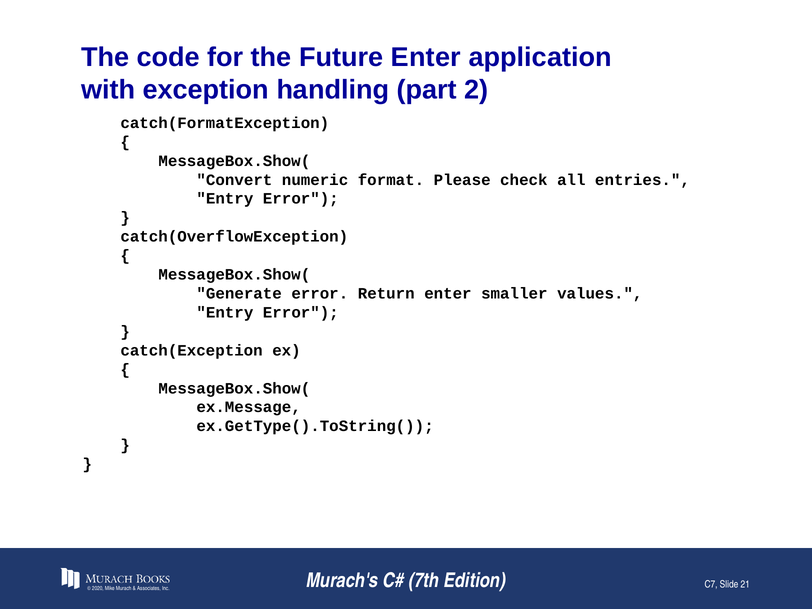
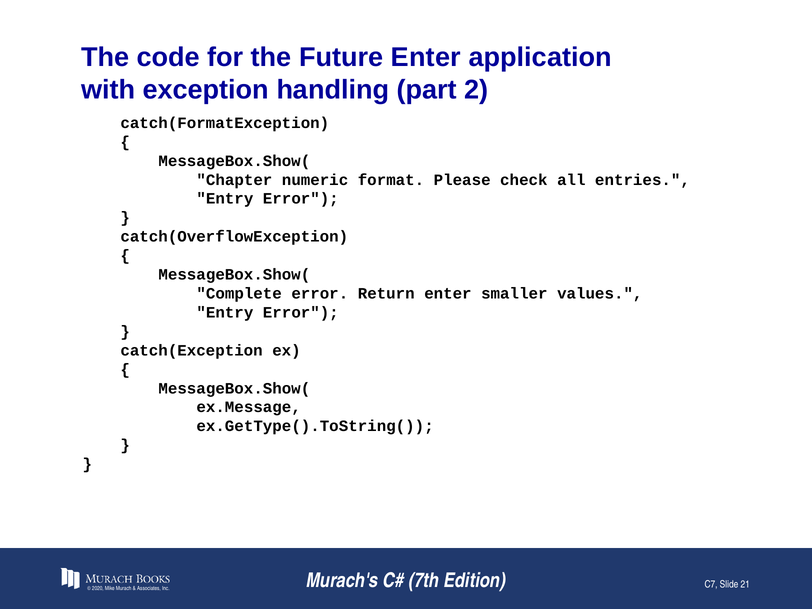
Convert: Convert -> Chapter (234, 180)
Generate: Generate -> Complete (239, 294)
